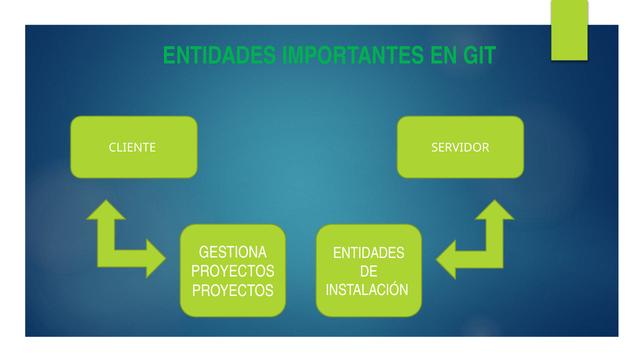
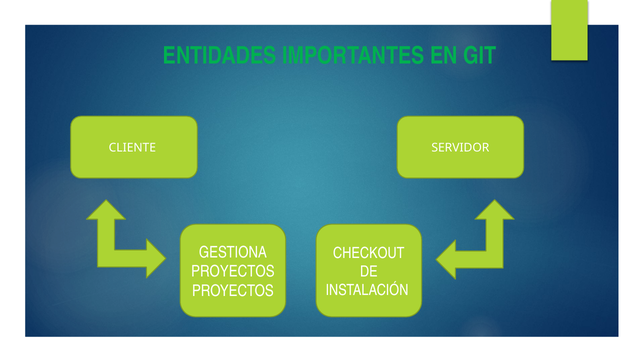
ENTIDADES: ENTIDADES -> CHECKOUT (369, 253)
